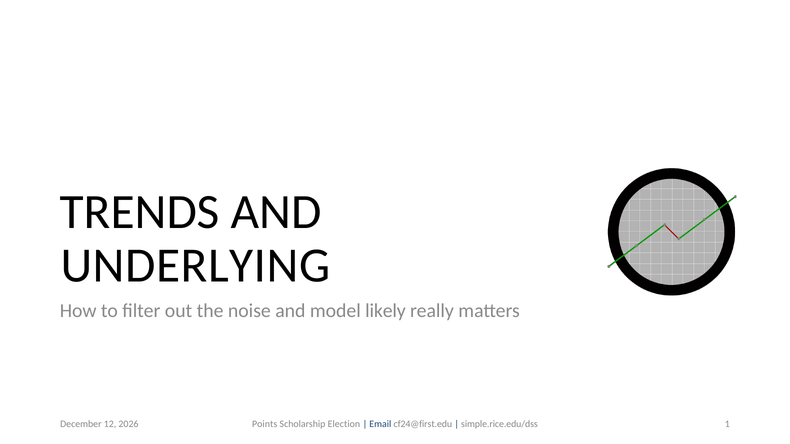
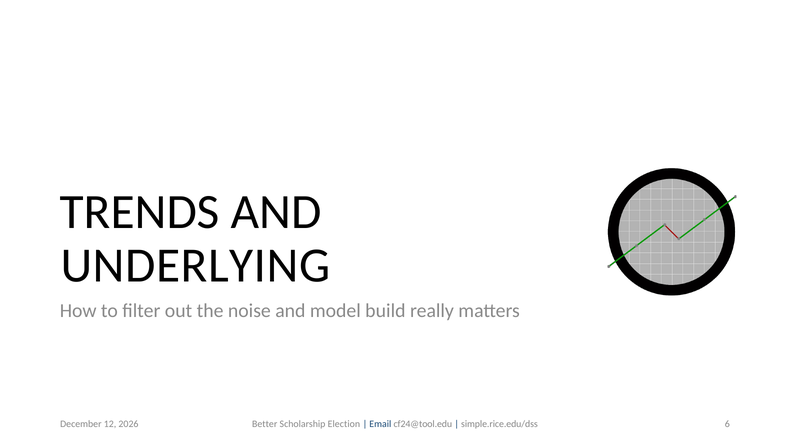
likely: likely -> build (385, 311)
1: 1 -> 6 (727, 424)
Points: Points -> Better (265, 424)
cf24@first.edu: cf24@first.edu -> cf24@tool.edu (423, 424)
